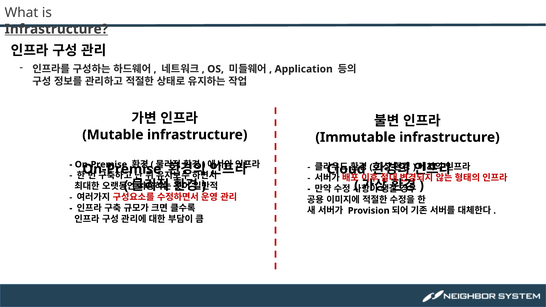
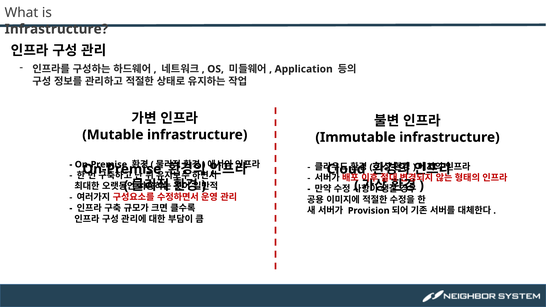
Infrastructure underline: present -> none (56, 29)
